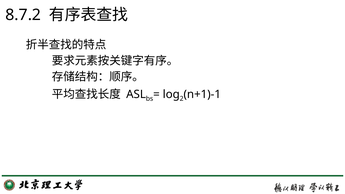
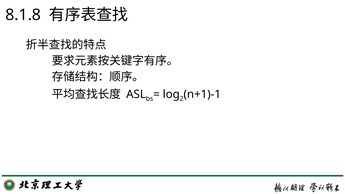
8.7.2: 8.7.2 -> 8.1.8 (23, 15)
